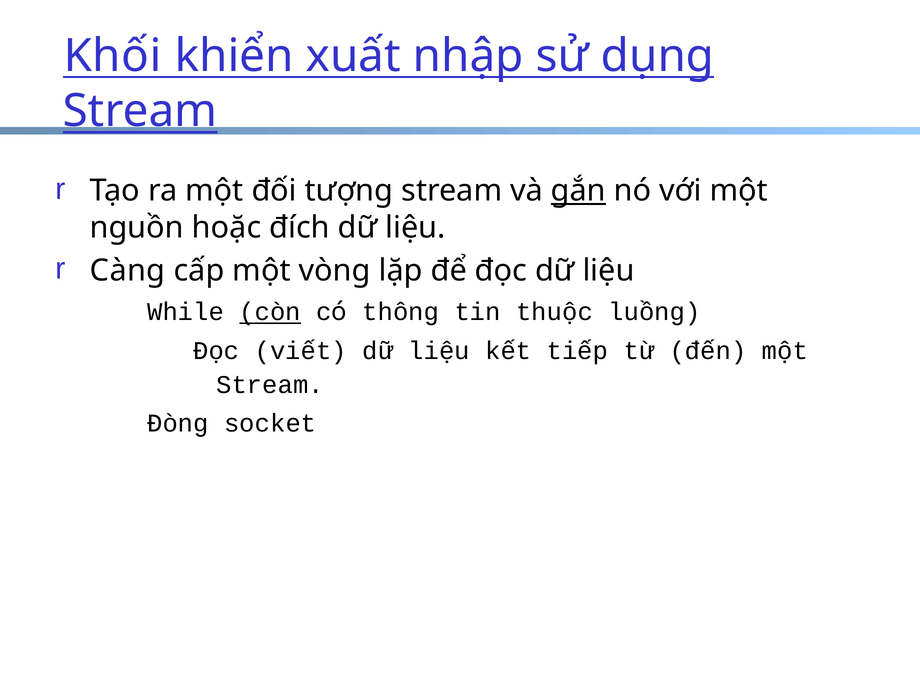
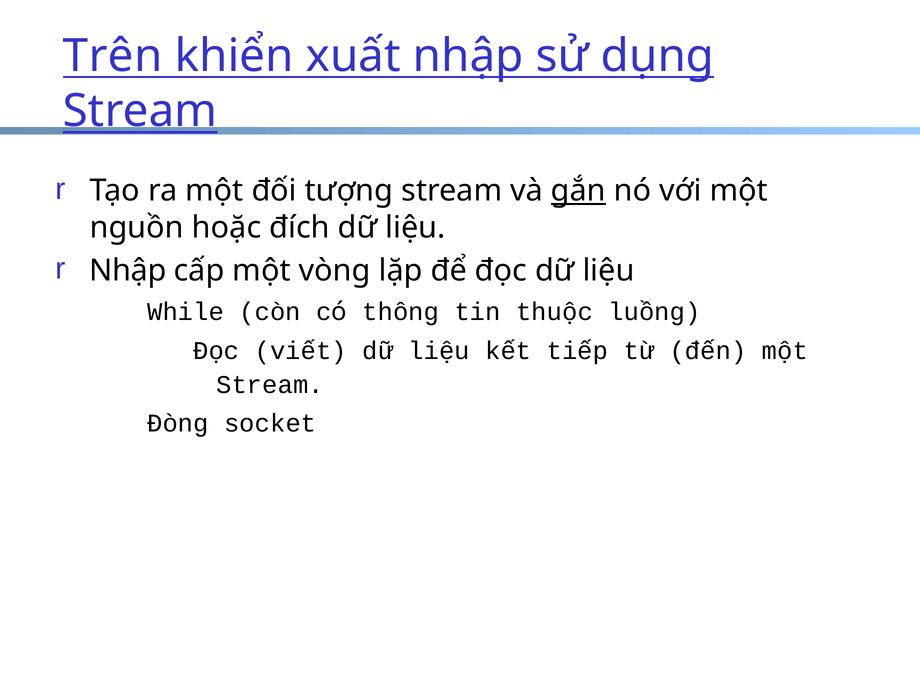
Khối: Khối -> Trên (113, 56)
Càng: Càng -> Nhập (128, 271)
còn underline: present -> none (270, 312)
